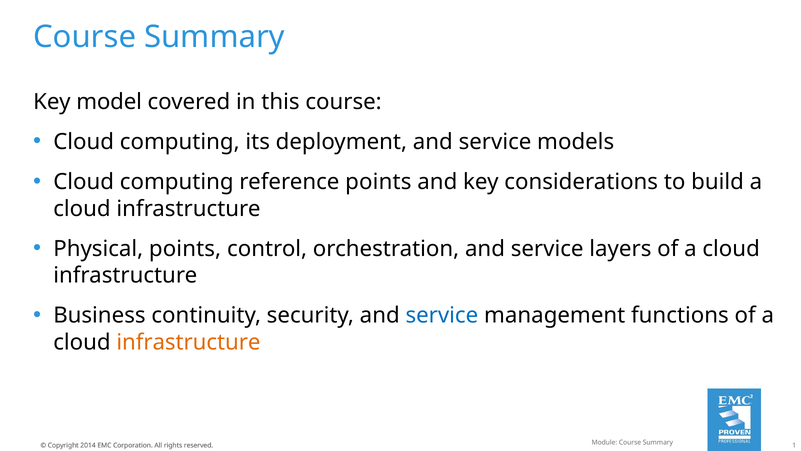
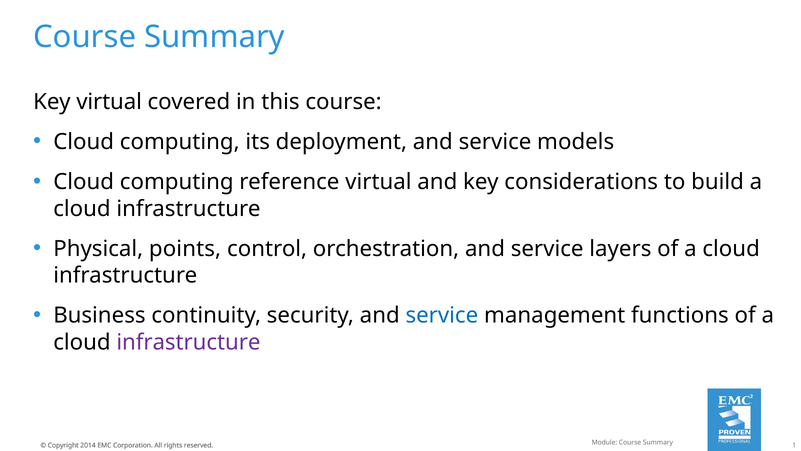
Key model: model -> virtual (109, 102)
reference points: points -> virtual (378, 182)
infrastructure colour: orange -> purple (188, 342)
